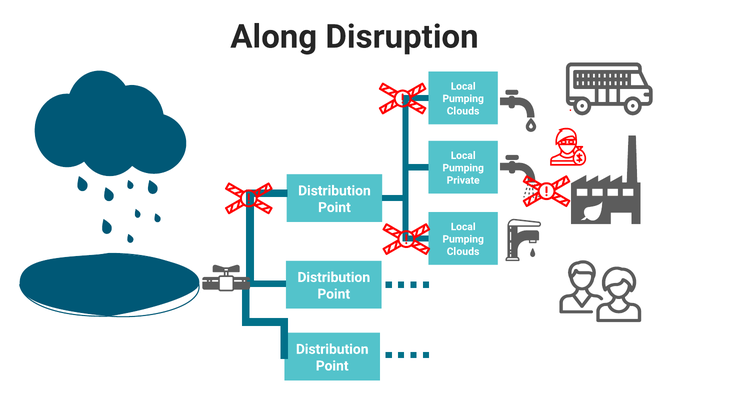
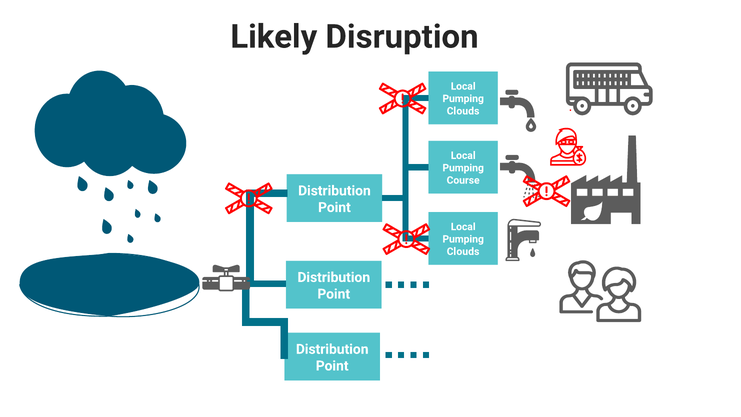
Along: Along -> Likely (274, 37)
Private: Private -> Course (463, 180)
